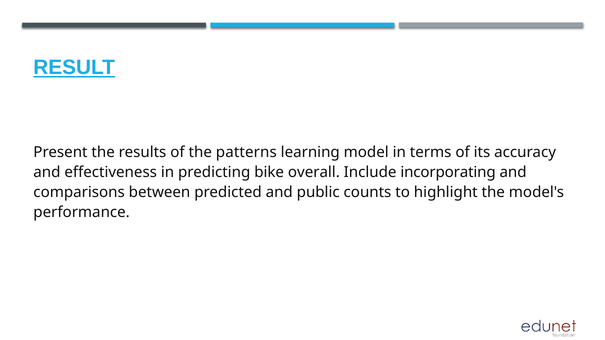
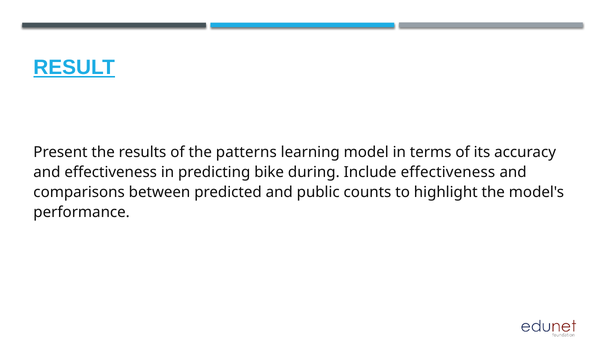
overall: overall -> during (314, 173)
Include incorporating: incorporating -> effectiveness (448, 173)
